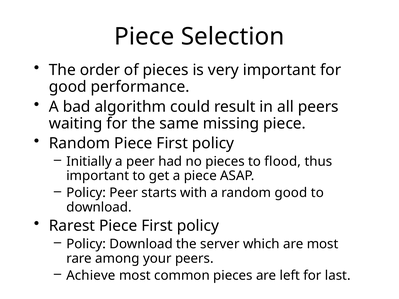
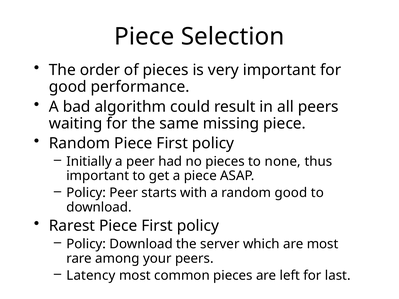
flood: flood -> none (283, 162)
Achieve: Achieve -> Latency (91, 276)
